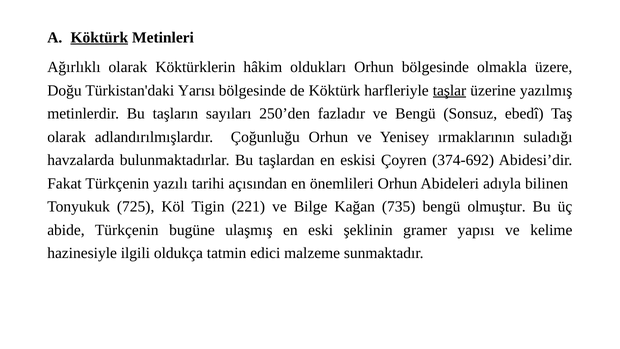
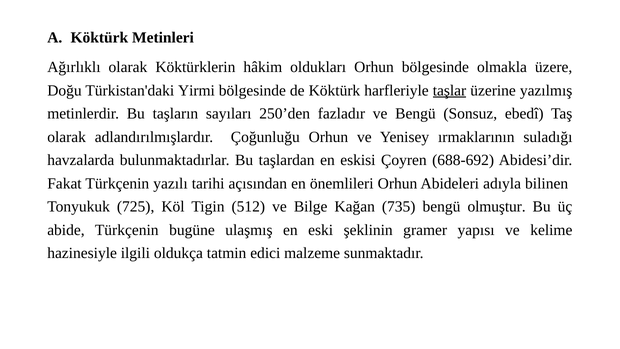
Köktürk underline: present -> none (99, 37)
Yarısı: Yarısı -> Yirmi (196, 90)
374-692: 374-692 -> 688-692 (463, 160)
221: 221 -> 512 (248, 207)
